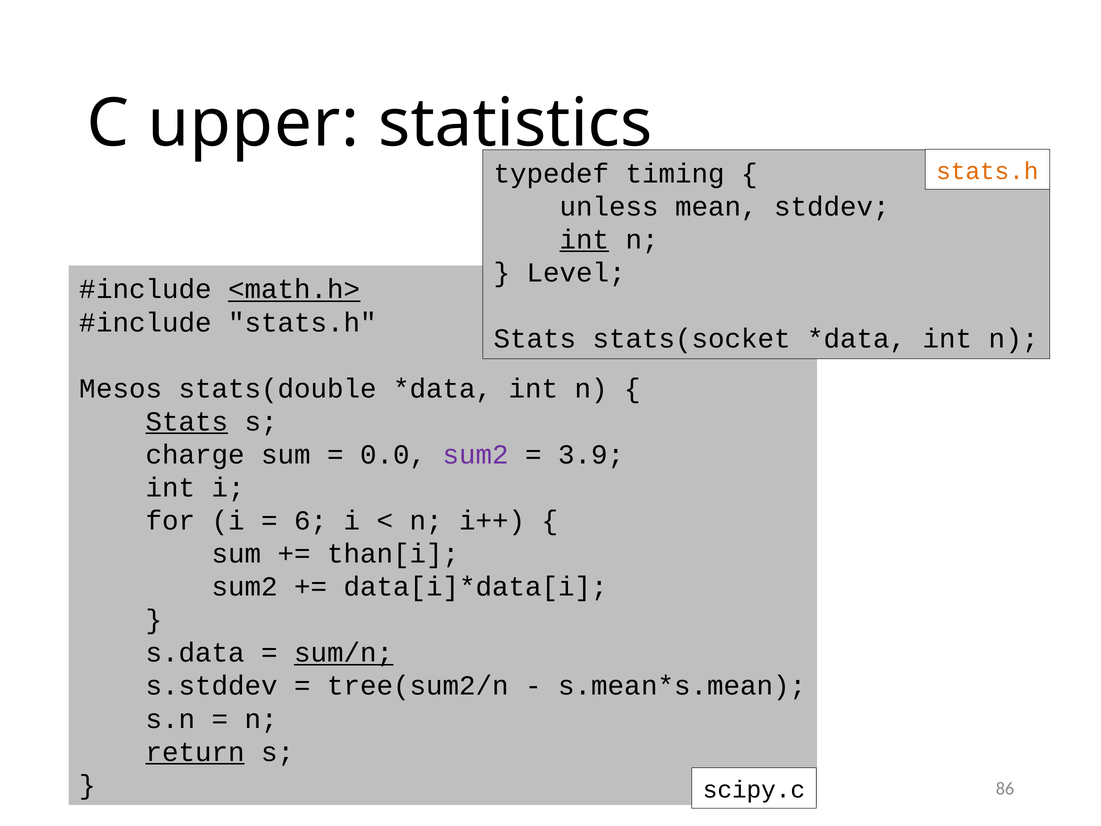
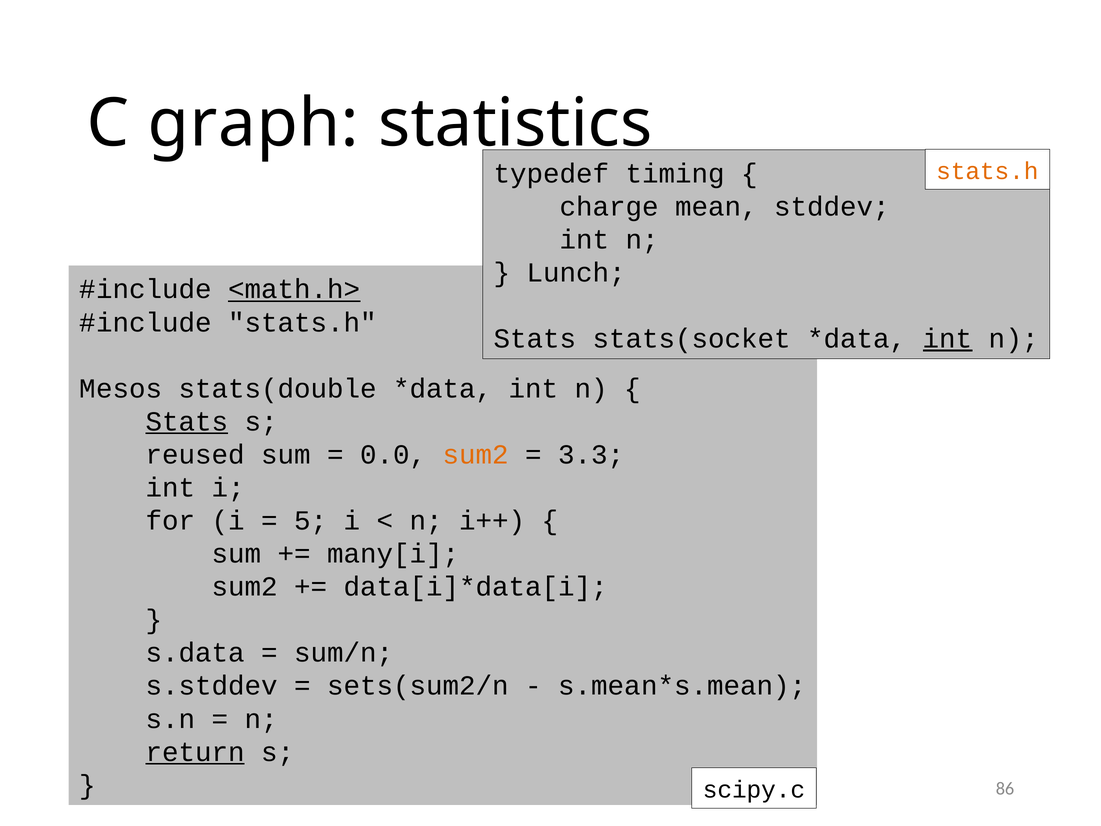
upper: upper -> graph (253, 123)
unless: unless -> charge (609, 206)
int underline: present -> none (584, 240)
Level: Level -> Lunch (576, 273)
int underline: none -> present (948, 339)
charge: charge -> reused (195, 454)
sum2 colour: purple -> orange (476, 454)
3.9: 3.9 -> 3.3 (591, 454)
6: 6 -> 5 (311, 521)
than[i: than[i -> many[i (393, 554)
sum/n underline: present -> none (344, 653)
tree(sum2/n: tree(sum2/n -> sets(sum2/n (418, 686)
